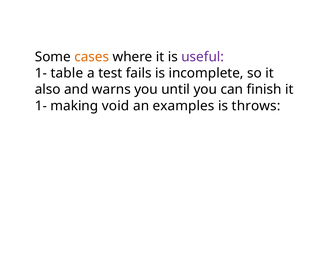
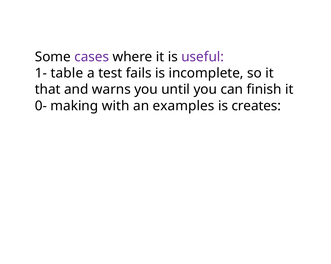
cases colour: orange -> purple (92, 57)
also: also -> that (48, 90)
1-: 1- -> 0- (41, 106)
void: void -> with (116, 106)
throws: throws -> creates (256, 106)
